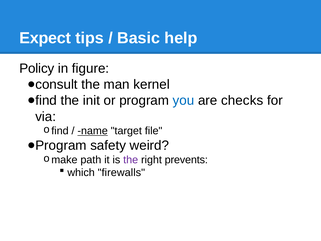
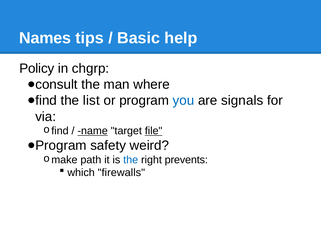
Expect: Expect -> Names (45, 38)
figure: figure -> chgrp (91, 68)
kernel: kernel -> where (152, 84)
init: init -> list (91, 100)
checks: checks -> signals (242, 100)
file underline: none -> present (154, 131)
the colour: purple -> blue (131, 160)
